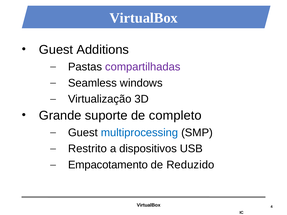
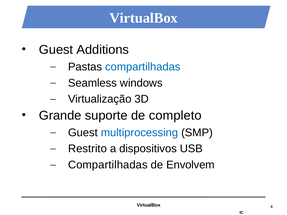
compartilhadas colour: purple -> blue (143, 67)
Empacotamento: Empacotamento -> Compartilhadas (108, 165)
Reduzido: Reduzido -> Envolvem (191, 165)
